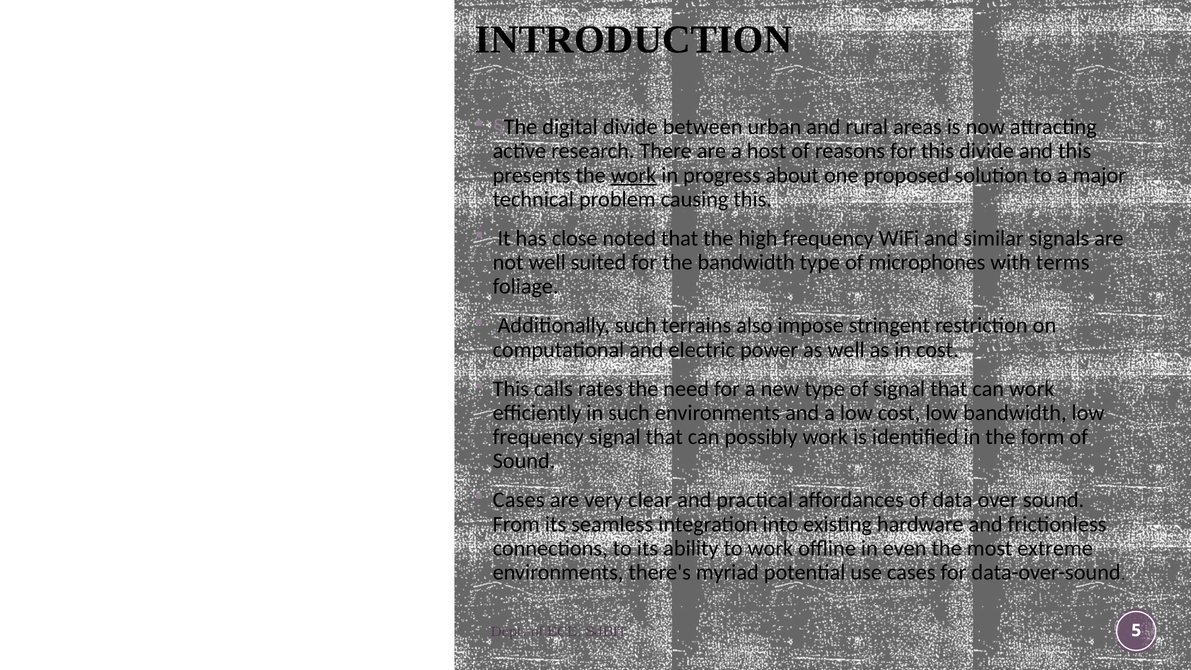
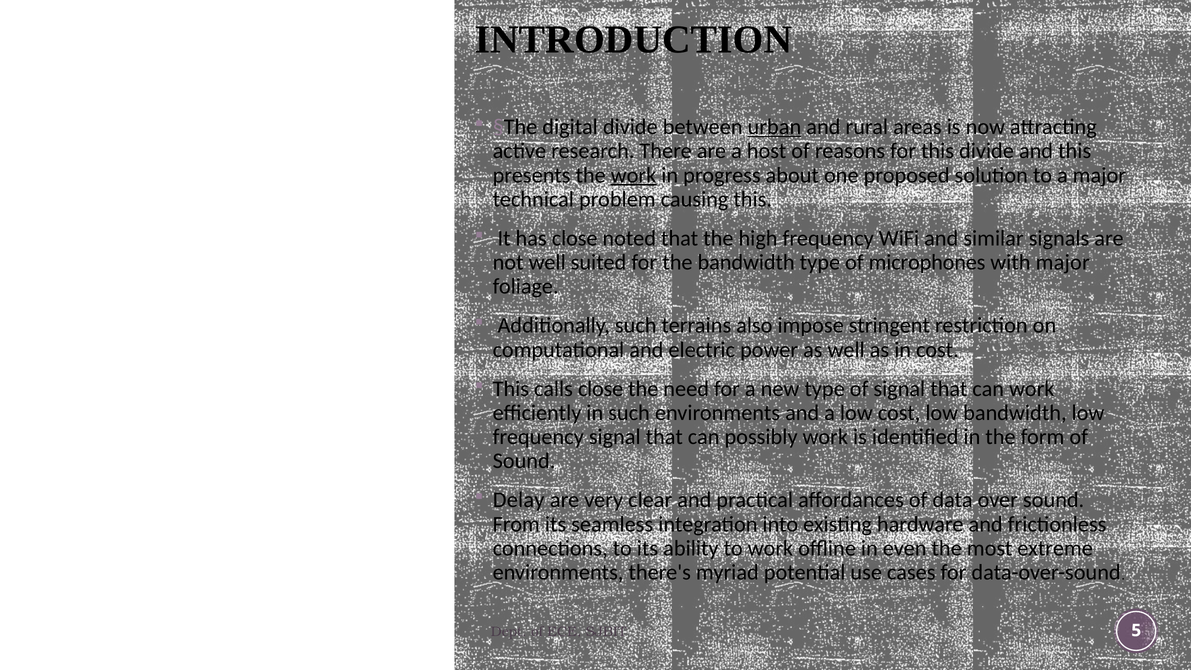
urban underline: none -> present (774, 127)
with terms: terms -> major (1063, 262)
calls rates: rates -> close (601, 389)
Cases: Cases -> Delay (519, 500)
